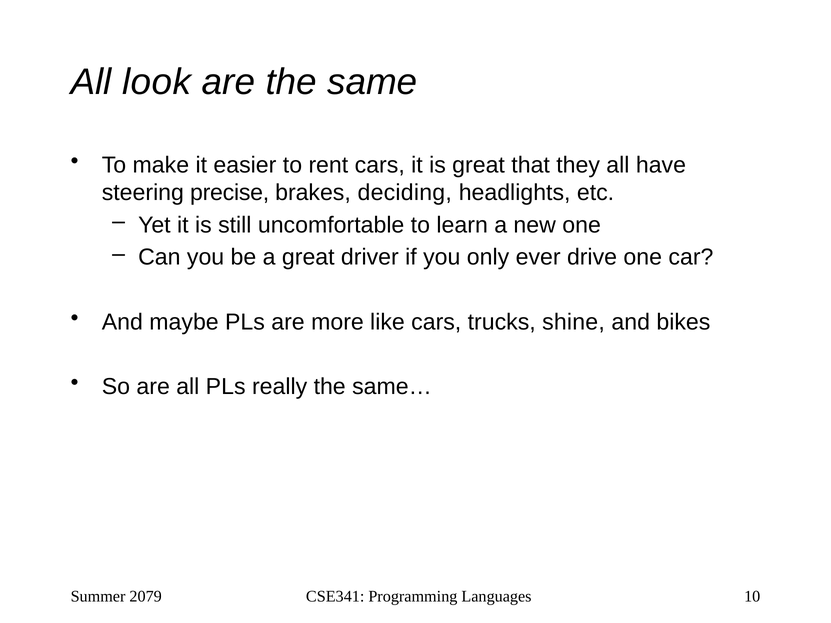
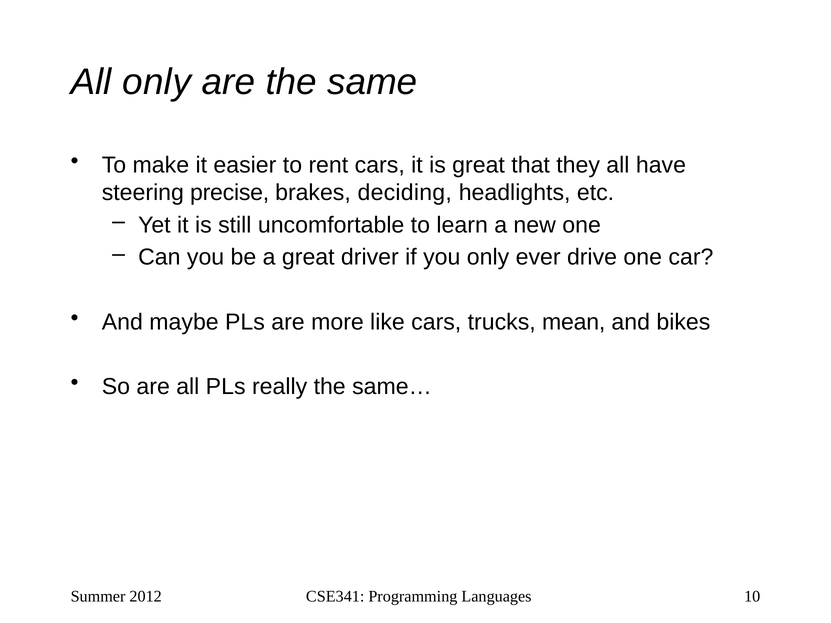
All look: look -> only (157, 82)
shine: shine -> mean (574, 322)
2079: 2079 -> 2012 (146, 597)
